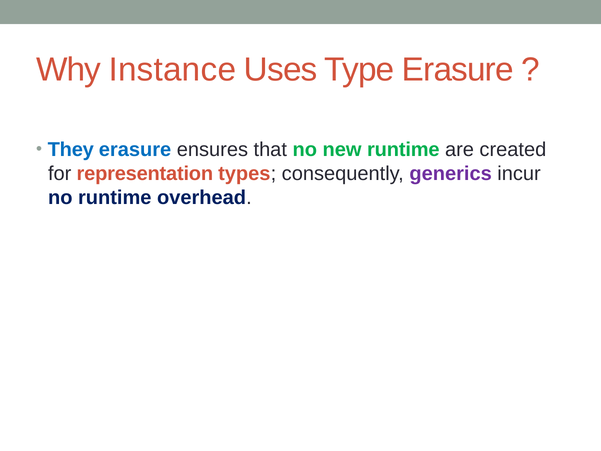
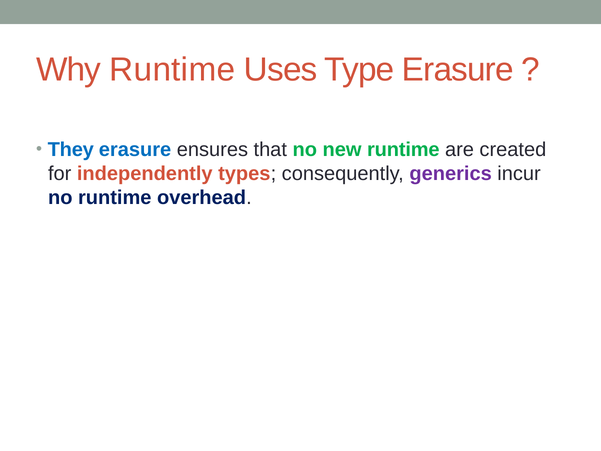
Why Instance: Instance -> Runtime (172, 70)
representation: representation -> independently (145, 174)
